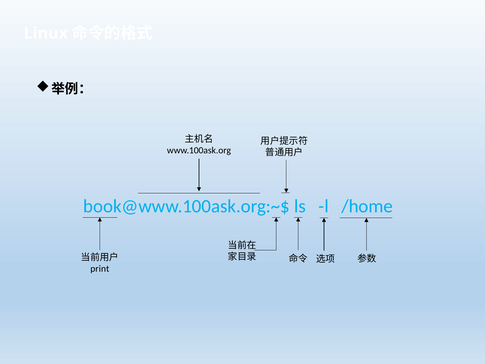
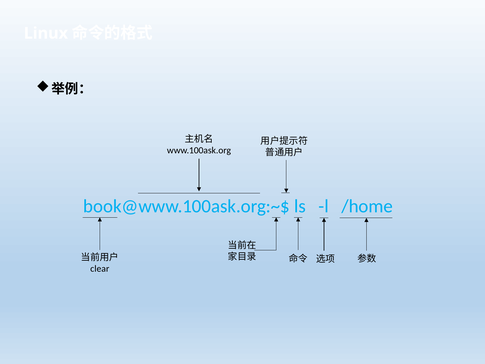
print: print -> clear (100, 269)
